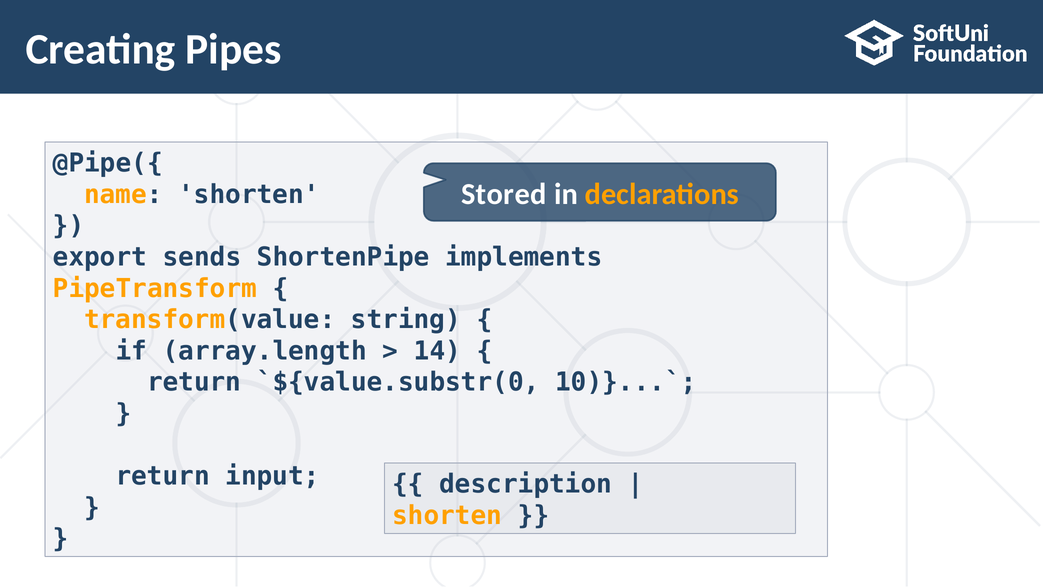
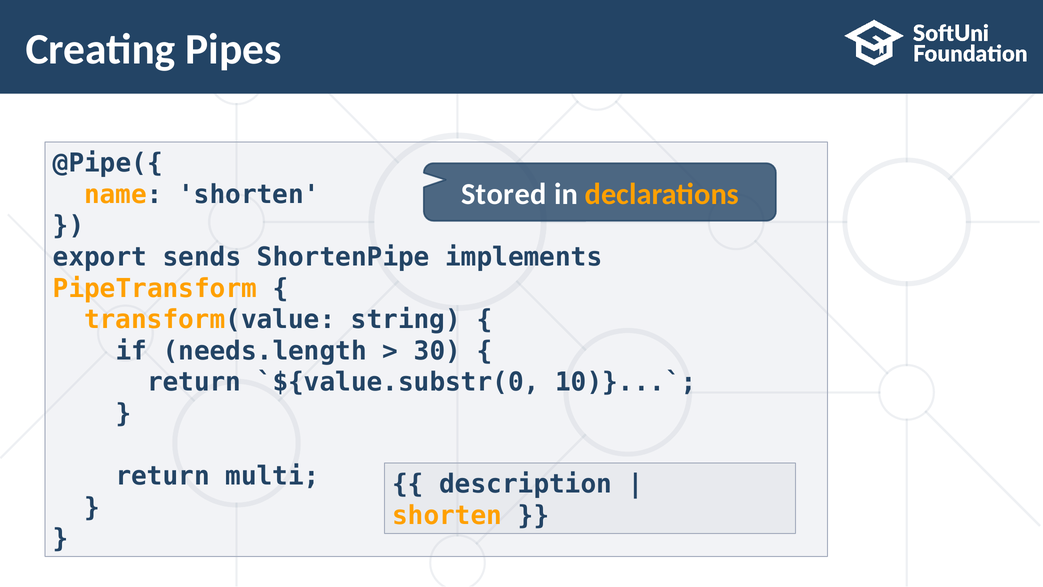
array.length: array.length -> needs.length (265, 351)
14: 14 -> 30 (437, 351)
input: input -> multi (272, 476)
